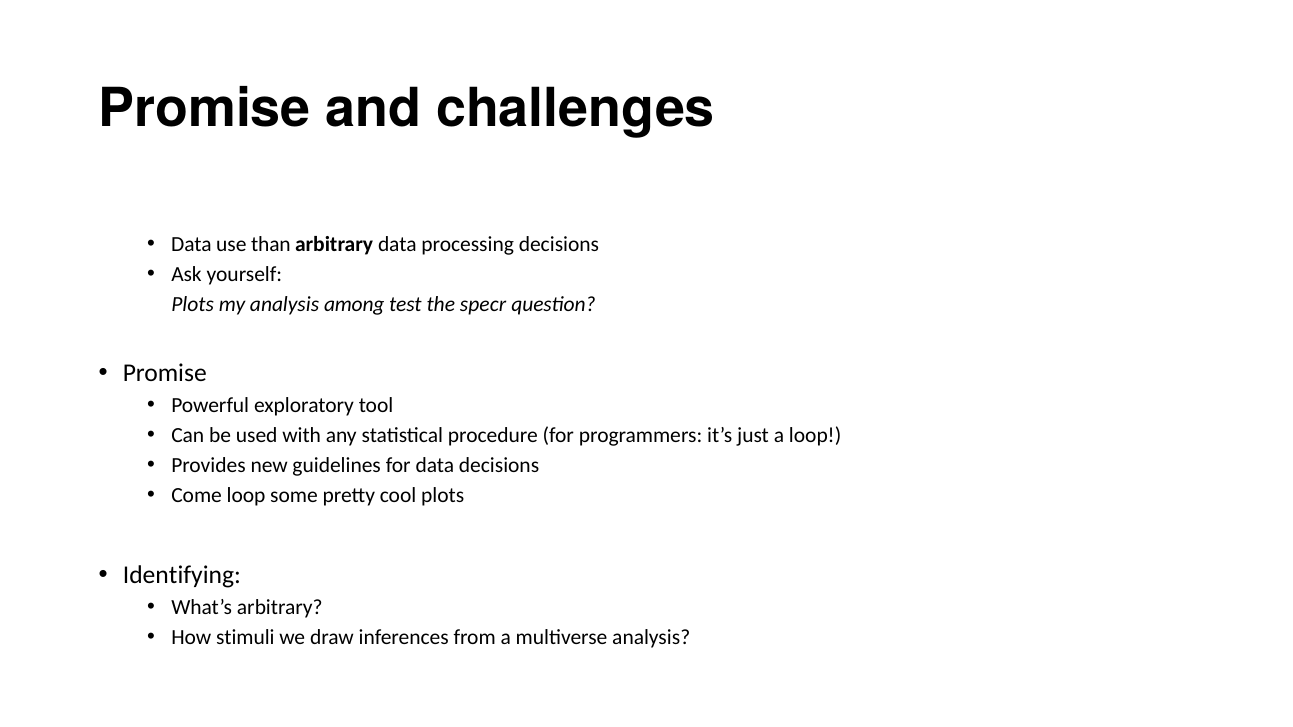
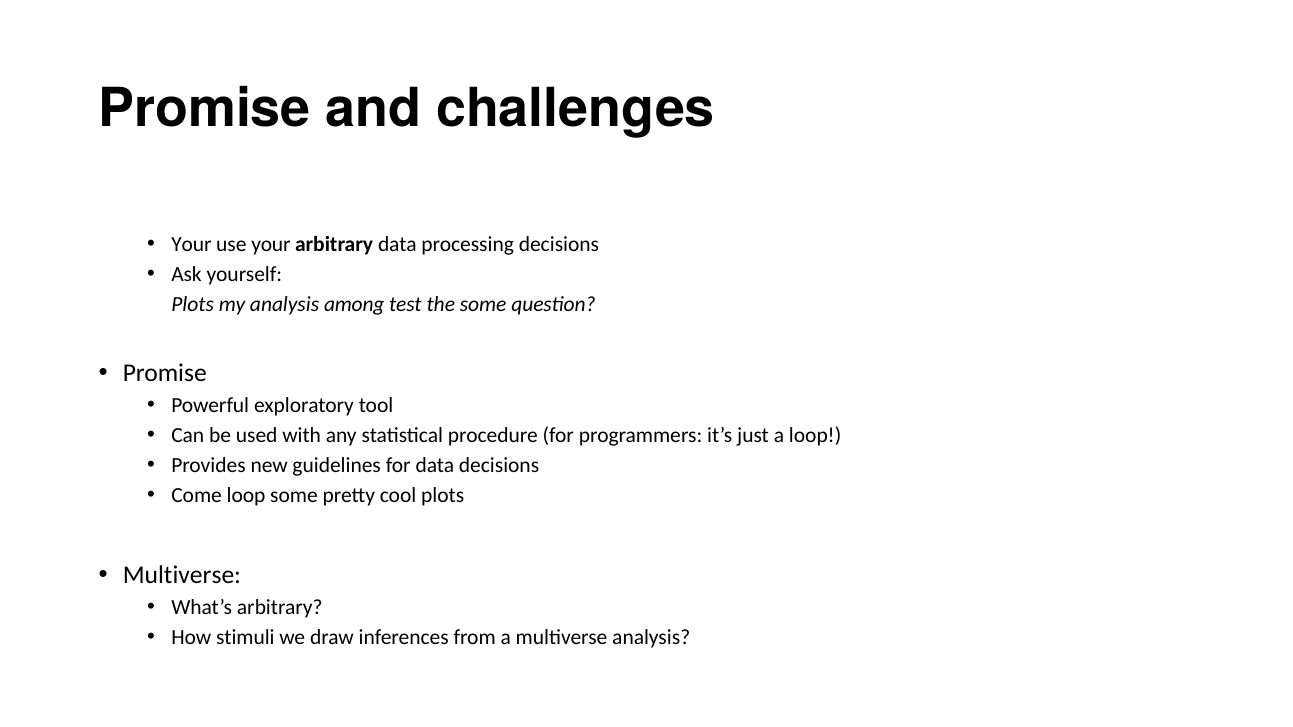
Data: Data -> Your (191, 244)
use than: than -> your (271, 244)
the specr: specr -> some (483, 304)
Identifying: Identifying -> Multiverse (182, 575)
